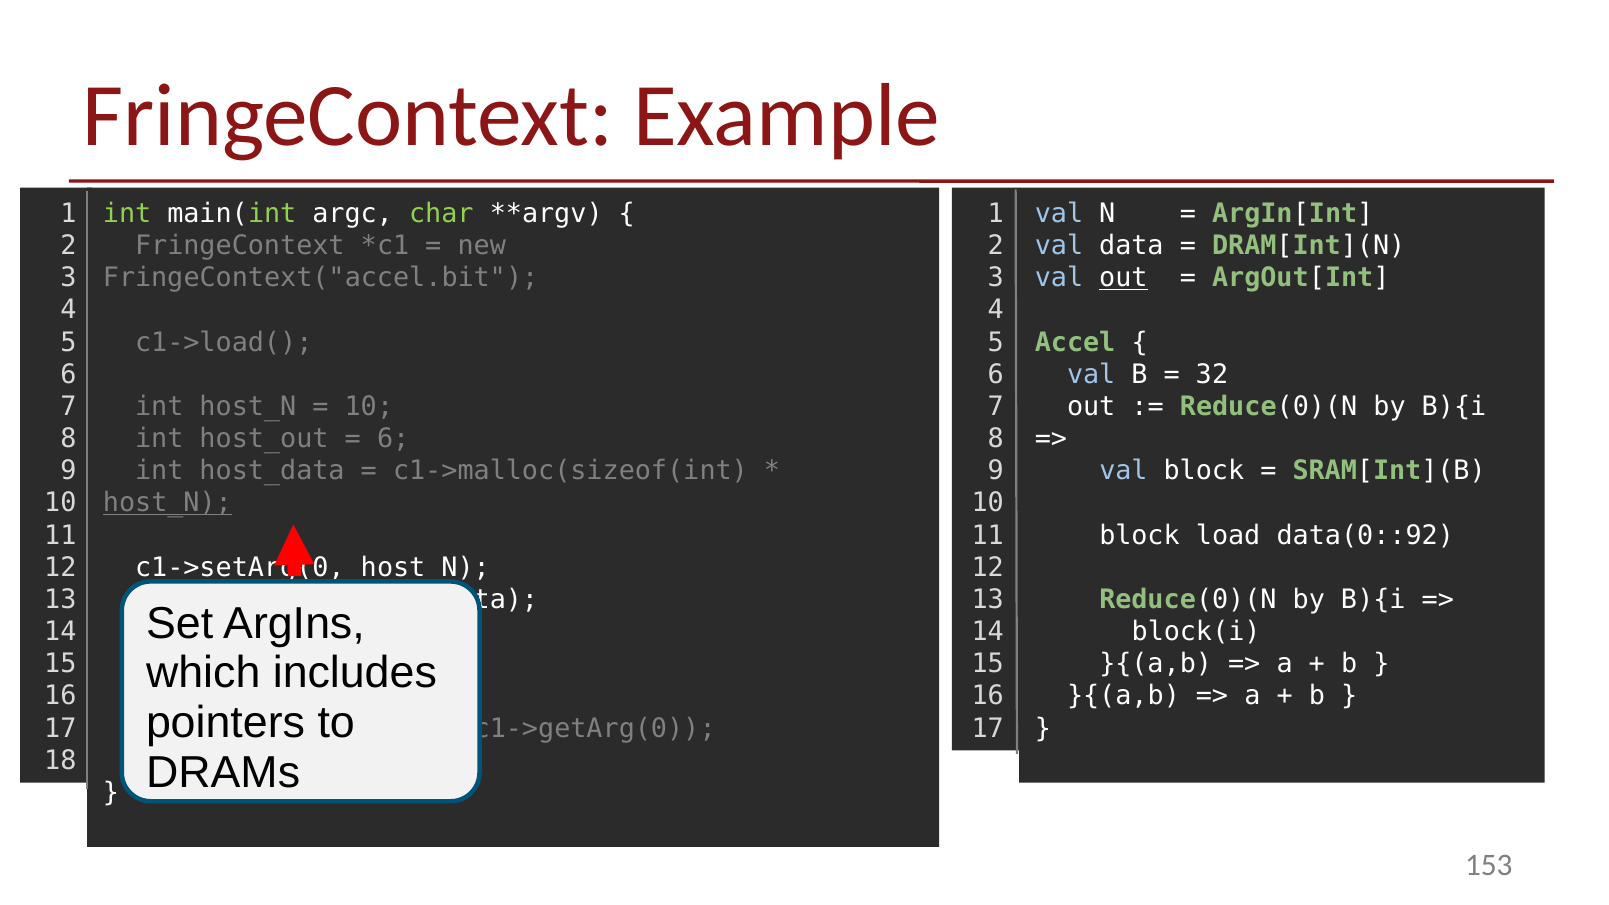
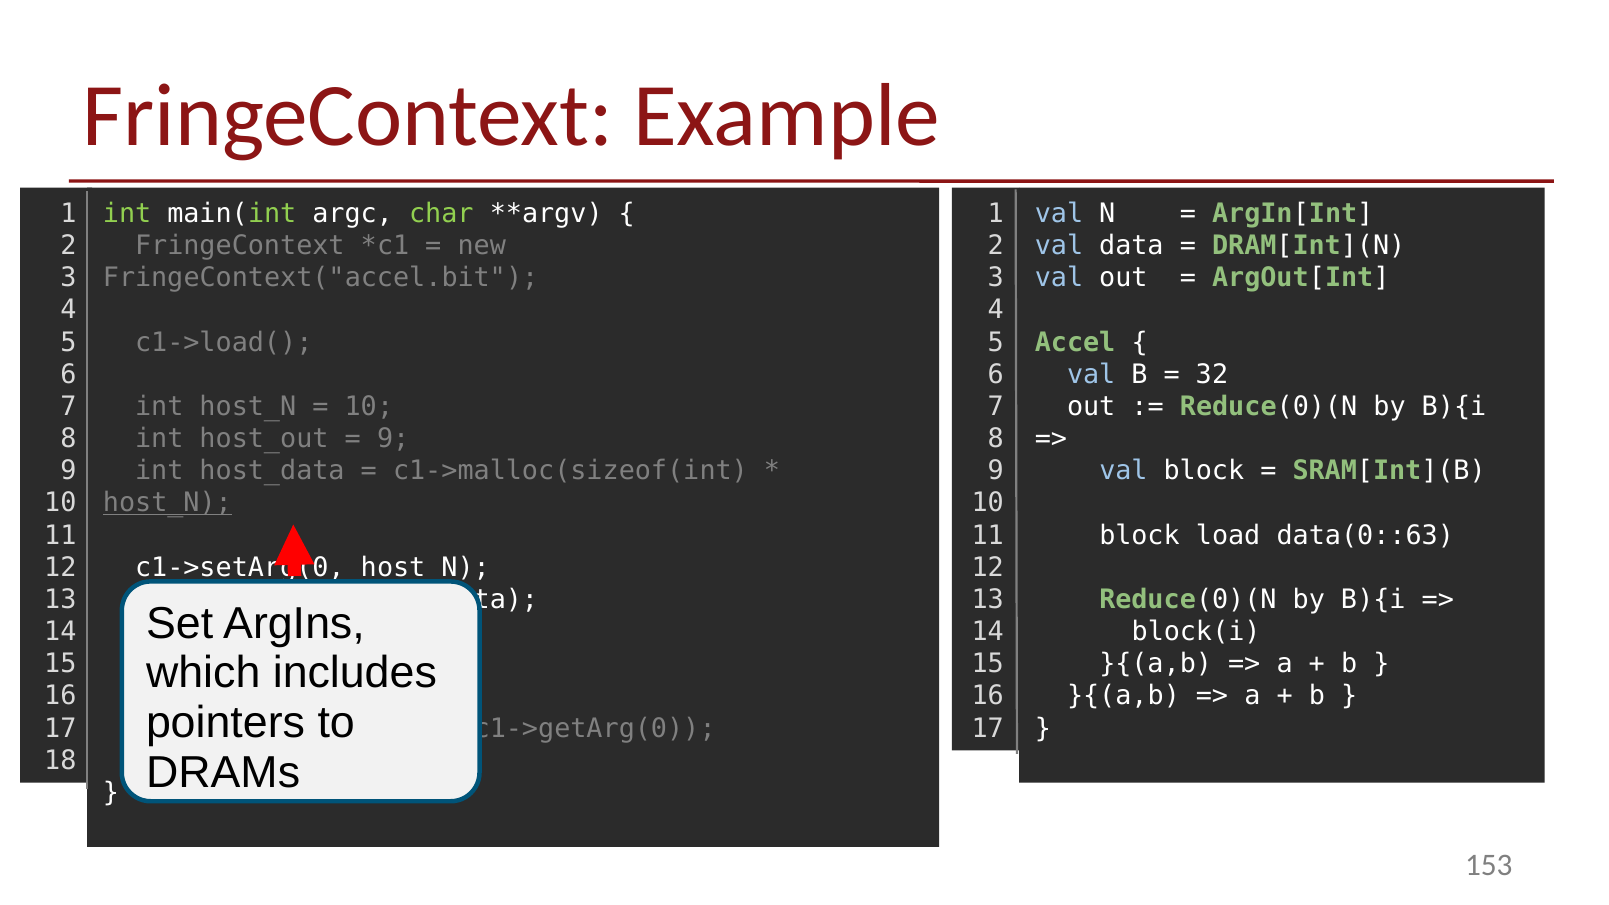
out underline: present -> none (1123, 278)
6: 6 -> 9 (393, 439)
data(0::92: data(0::92 -> data(0::63 (1365, 535)
